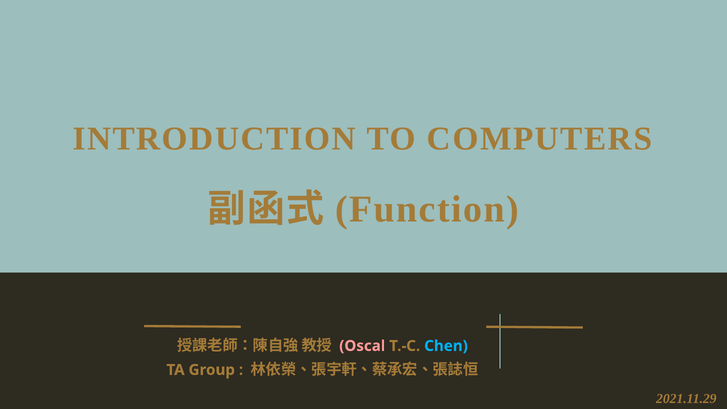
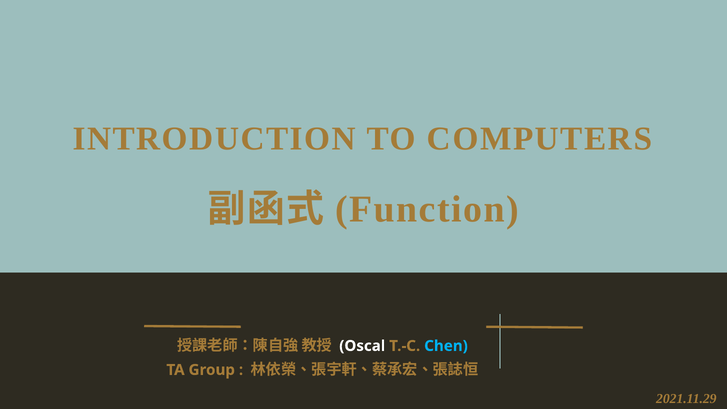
Oscal colour: pink -> white (362, 346)
